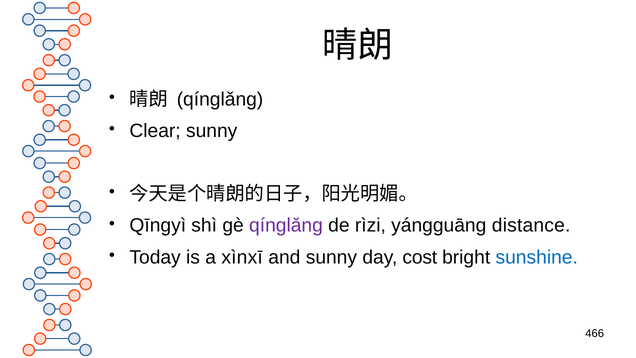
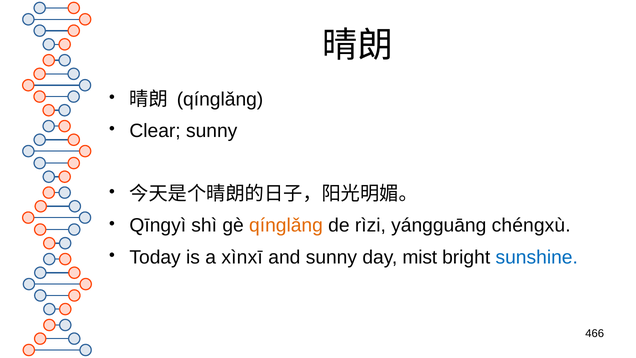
qínglǎng colour: purple -> orange (286, 225)
distance: distance -> chéngxù (531, 225)
cost: cost -> mist (420, 257)
